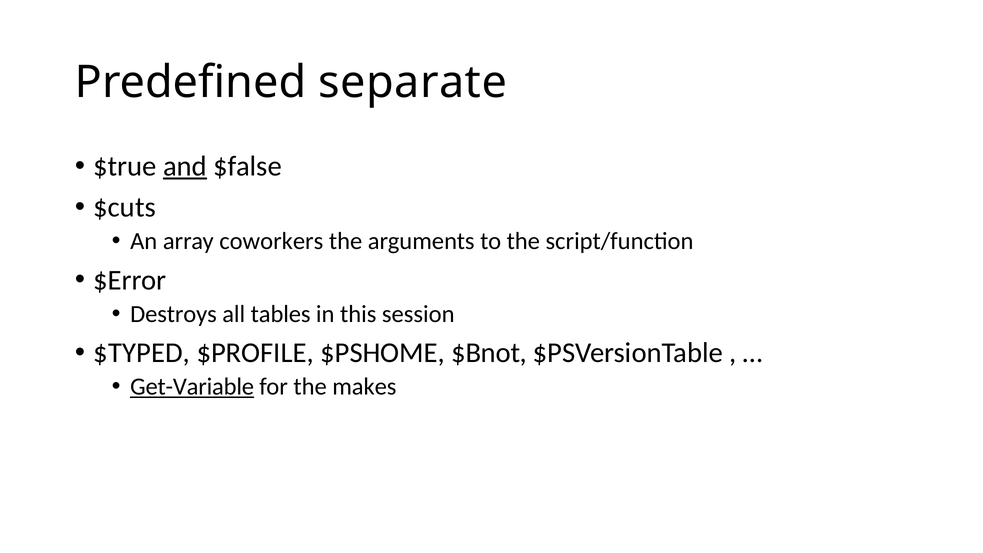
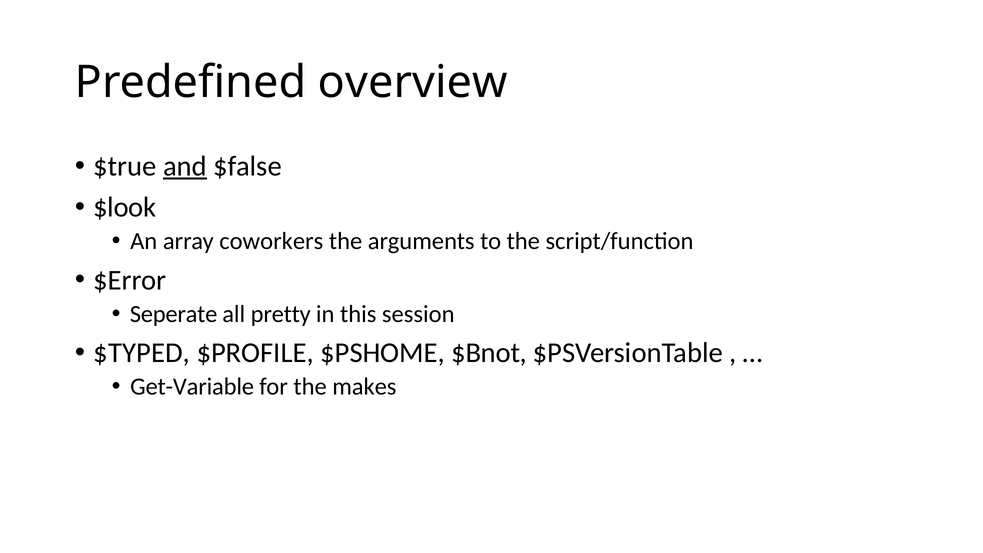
separate: separate -> overview (413, 83)
$cuts: $cuts -> $look (125, 207)
Destroys: Destroys -> Seperate (174, 314)
tables: tables -> pretty (281, 314)
Get-Variable underline: present -> none (192, 387)
